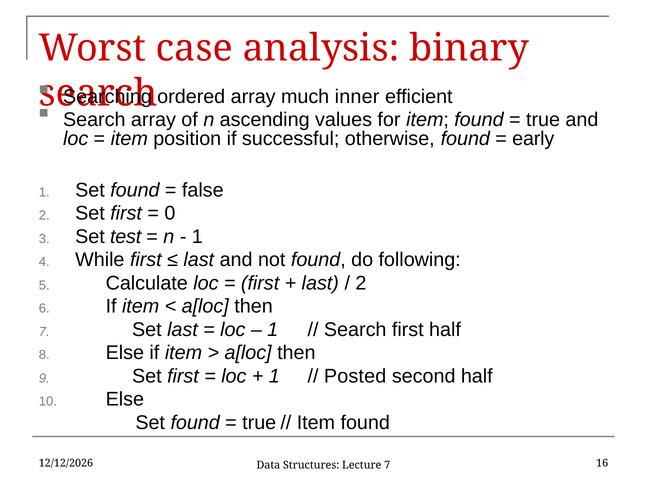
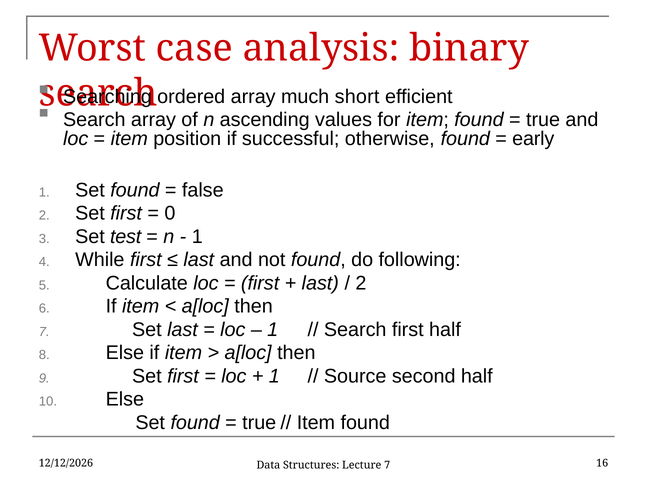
inner: inner -> short (357, 97)
Posted: Posted -> Source (355, 376)
